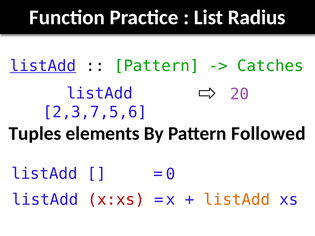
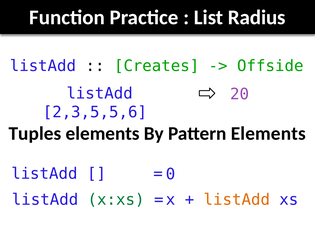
listAdd underline: present -> none (43, 66)
Pattern: Pattern -> Creates (157, 66)
Catches: Catches -> Offside (270, 66)
2,3,7,5,6: 2,3,7,5,6 -> 2,3,5,5,6 (95, 112)
Pattern Followed: Followed -> Elements (268, 134)
x:xs colour: red -> green (116, 200)
